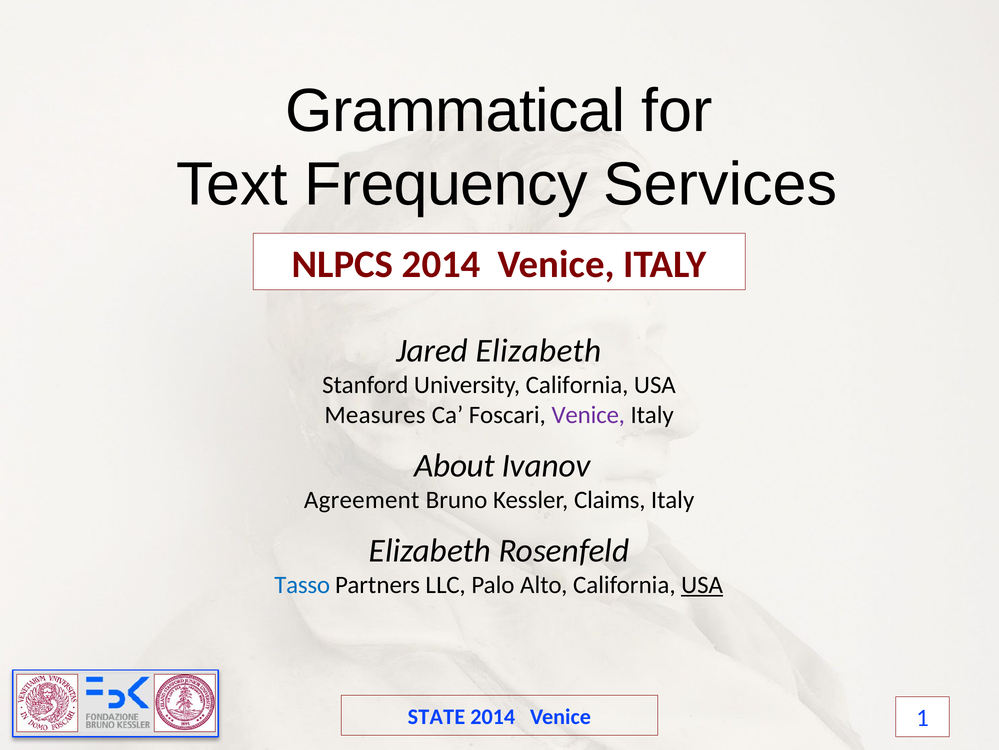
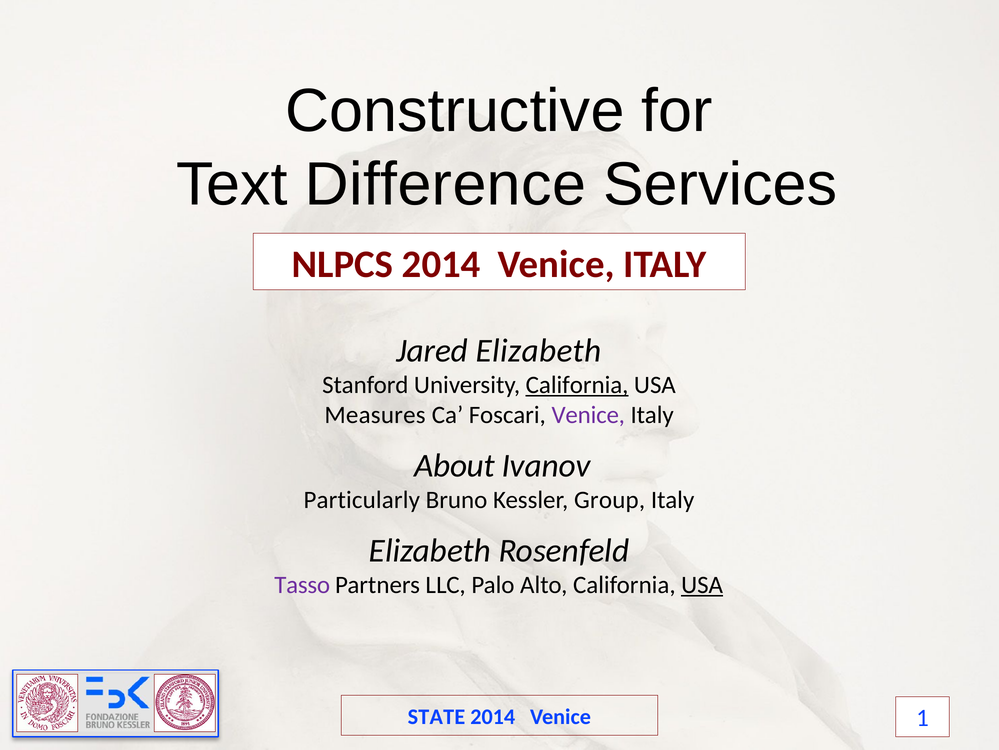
Grammatical: Grammatical -> Constructive (455, 111)
Frequency: Frequency -> Difference (445, 184)
California underline: none -> present (577, 385)
Agreement: Agreement -> Particularly (362, 500)
Claims: Claims -> Group (610, 500)
Tasso colour: blue -> purple (302, 585)
